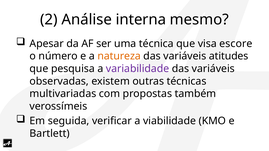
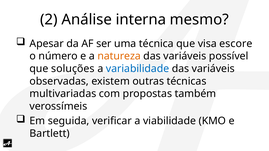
atitudes: atitudes -> possível (229, 56)
pesquisa: pesquisa -> soluções (73, 69)
variabilidade colour: purple -> blue (138, 69)
